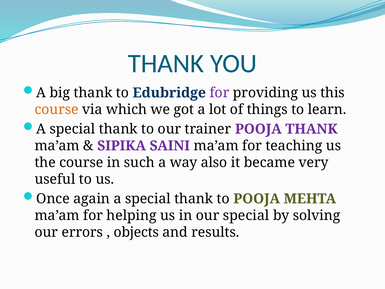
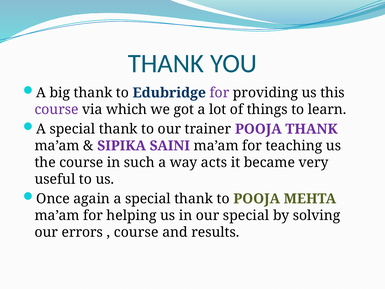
course colour: orange -> purple (57, 109)
also: also -> acts (214, 162)
objects: objects -> course (136, 232)
